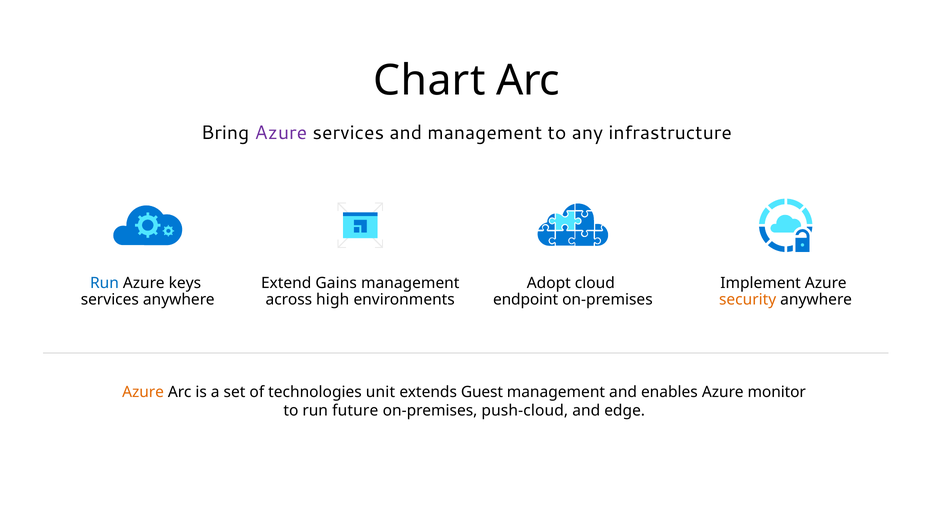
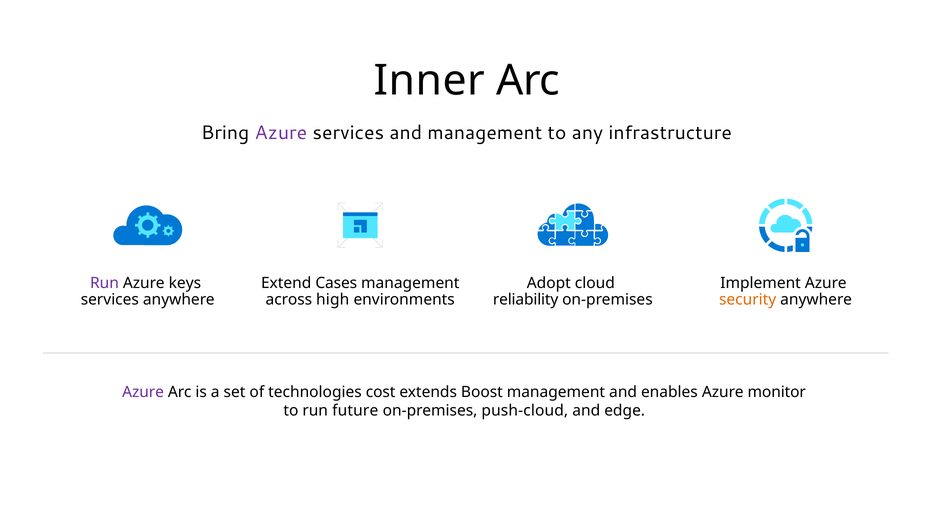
Chart: Chart -> Inner (429, 81)
Run colour: blue -> purple (104, 283)
Gains: Gains -> Cases (336, 283)
endpoint: endpoint -> reliability (526, 300)
Azure colour: orange -> purple (143, 392)
unit: unit -> cost (381, 392)
Guest: Guest -> Boost (482, 392)
